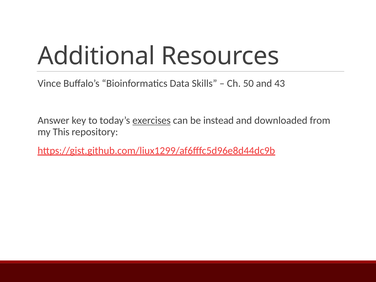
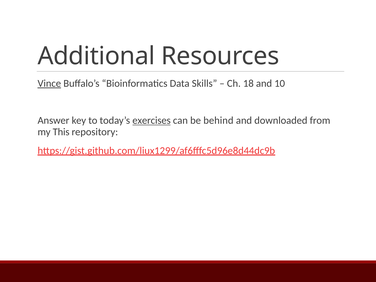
Vince underline: none -> present (49, 83)
50: 50 -> 18 (248, 83)
43: 43 -> 10 (280, 83)
instead: instead -> behind (218, 121)
